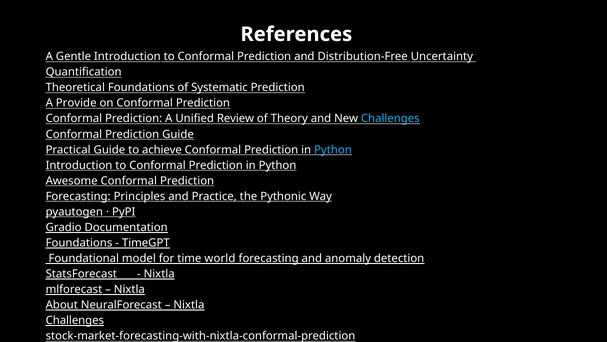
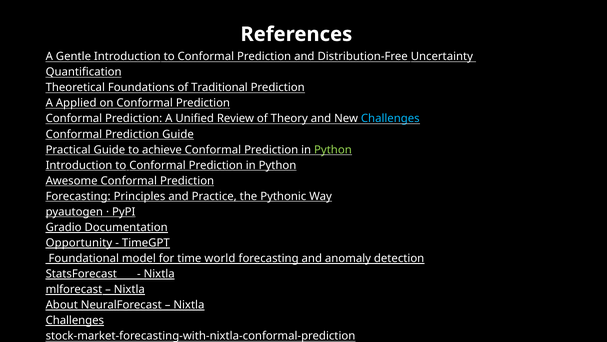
Systematic: Systematic -> Traditional (219, 88)
Provide: Provide -> Applied (76, 103)
Python colour: light blue -> light green (333, 150)
Foundations: Foundations -> Opportunity (79, 242)
